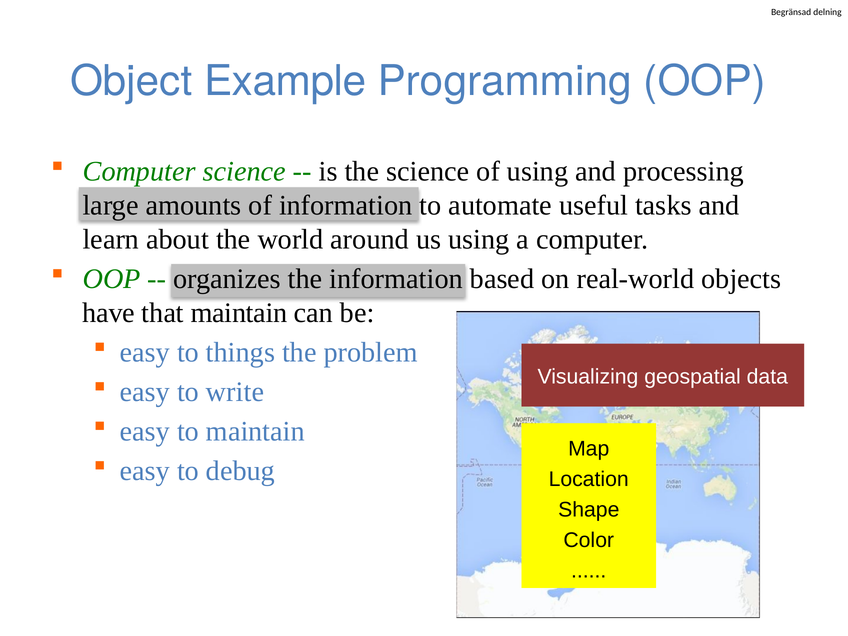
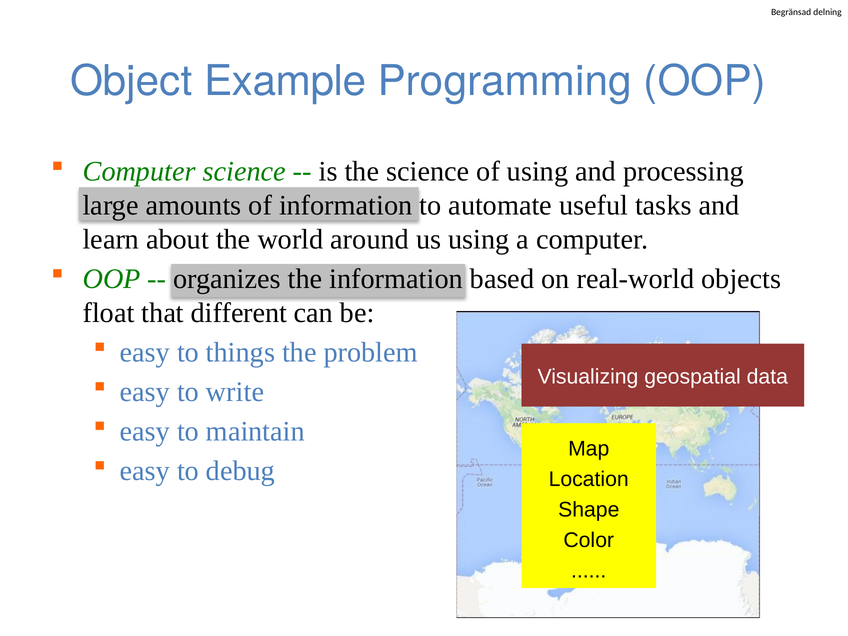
have: have -> float (109, 313)
that maintain: maintain -> different (239, 313)
